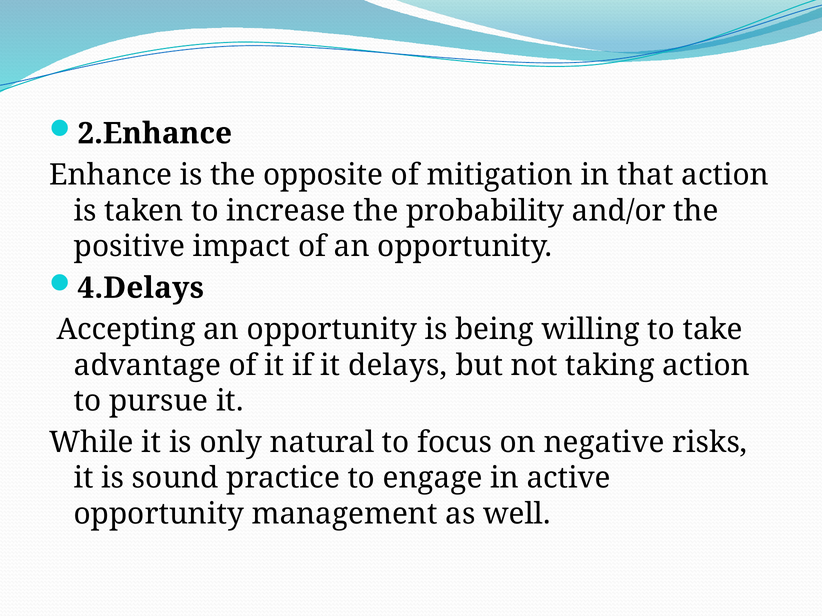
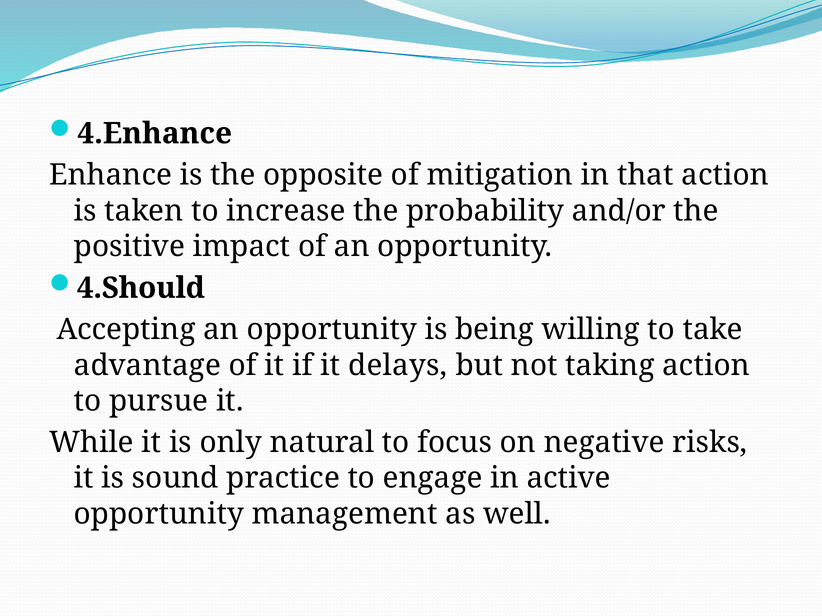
2.Enhance: 2.Enhance -> 4.Enhance (155, 134)
4.Delays: 4.Delays -> 4.Should (141, 288)
